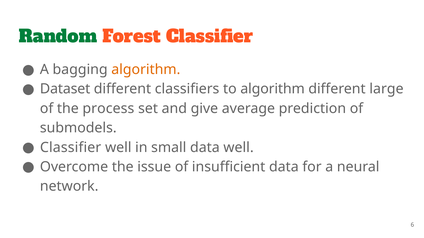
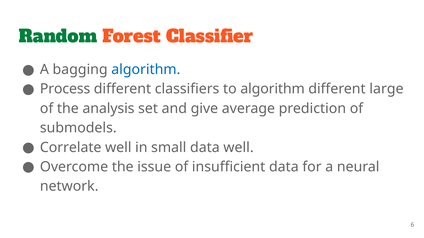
algorithm colour: orange -> blue (146, 70)
Dataset: Dataset -> Process (65, 89)
process: process -> analysis (108, 109)
Classifier: Classifier -> Correlate (71, 148)
